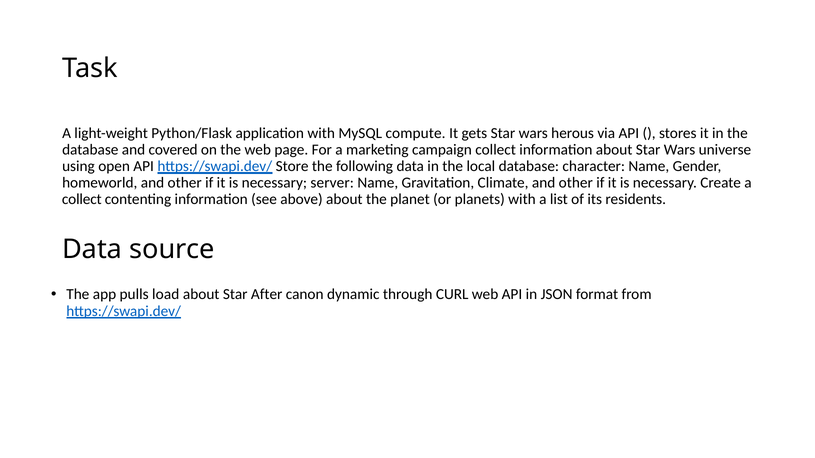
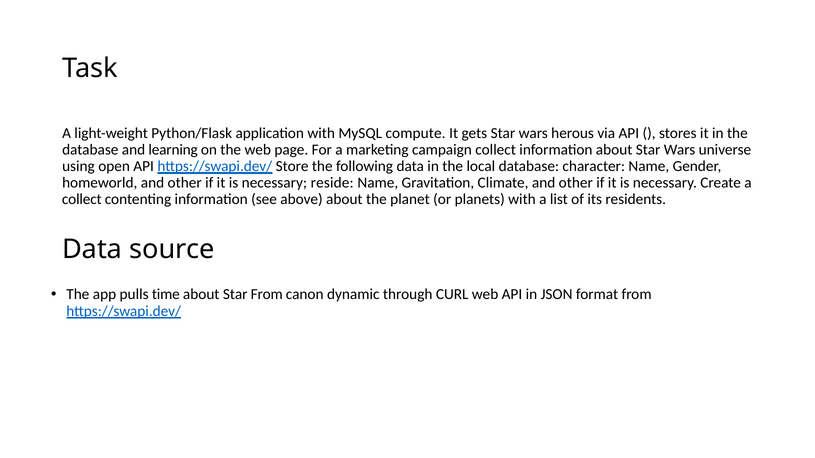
covered: covered -> learning (173, 150)
server: server -> reside (332, 183)
load: load -> time (166, 295)
Star After: After -> From (267, 295)
